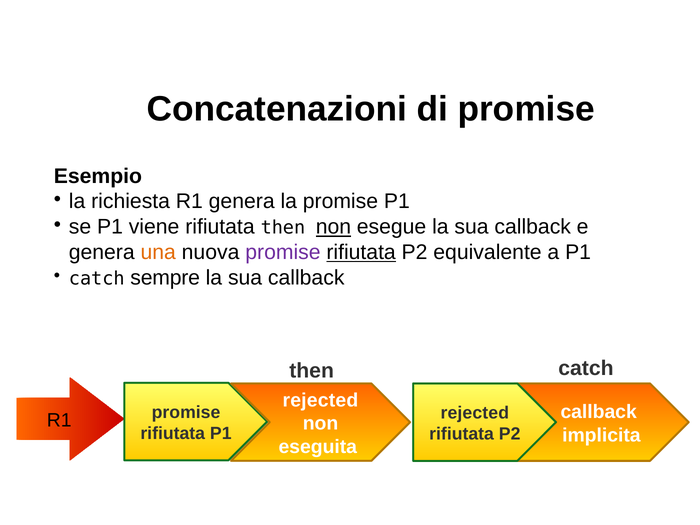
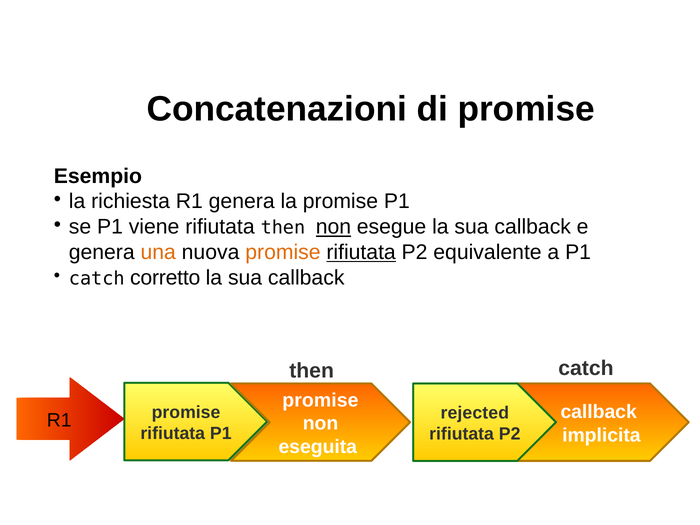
promise colour: purple -> orange (283, 252)
sempre: sempre -> corretto (165, 278)
rejected: rejected -> promise (320, 400)
